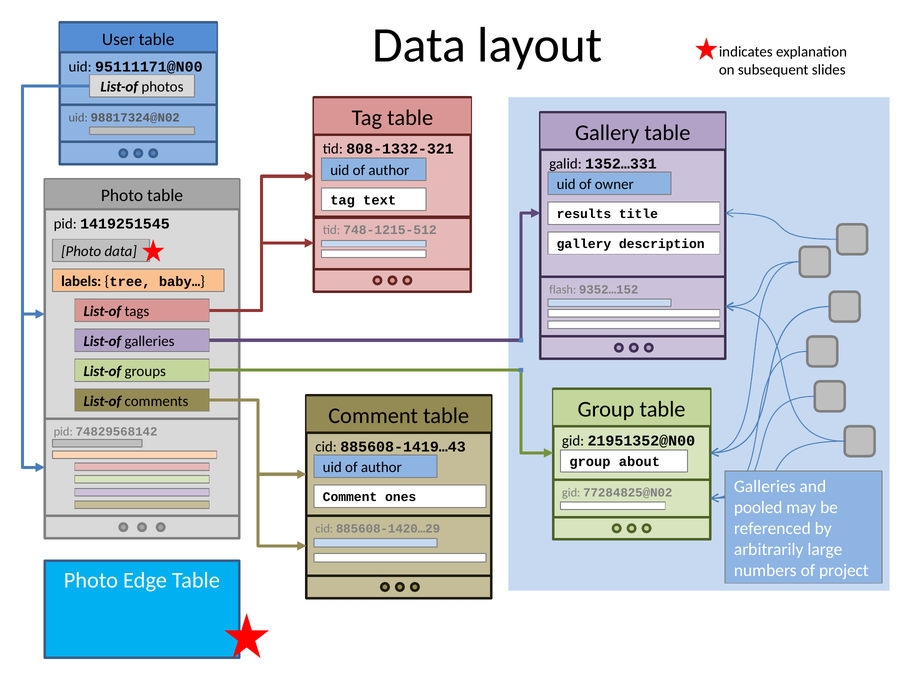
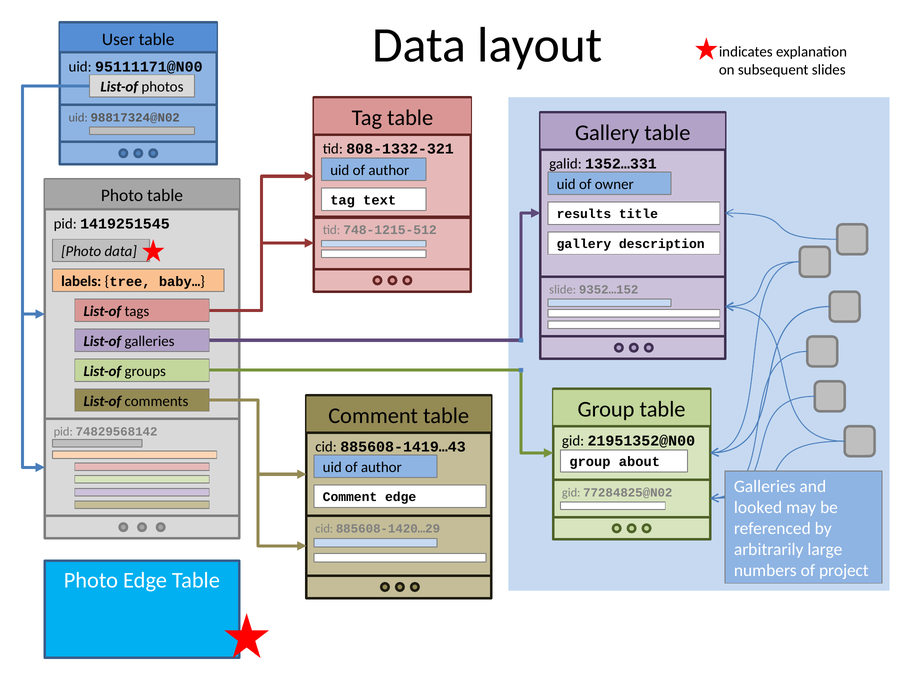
flash: flash -> slide (563, 289)
Comment ones: ones -> edge (401, 497)
pooled: pooled -> looked (758, 507)
